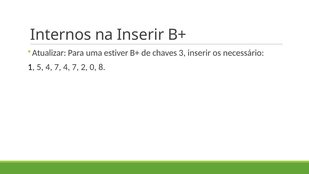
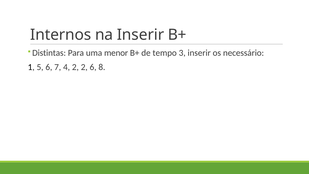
Atualizar: Atualizar -> Distintas (49, 53)
estiver: estiver -> menor (116, 53)
chaves: chaves -> tempo (165, 53)
5 4: 4 -> 6 (49, 67)
7 4 7: 7 -> 2 (75, 67)
2 0: 0 -> 6 (93, 67)
